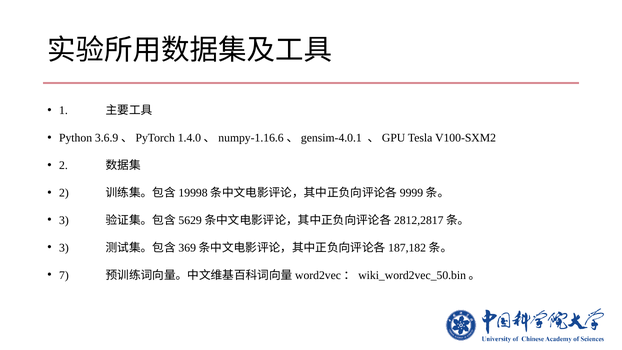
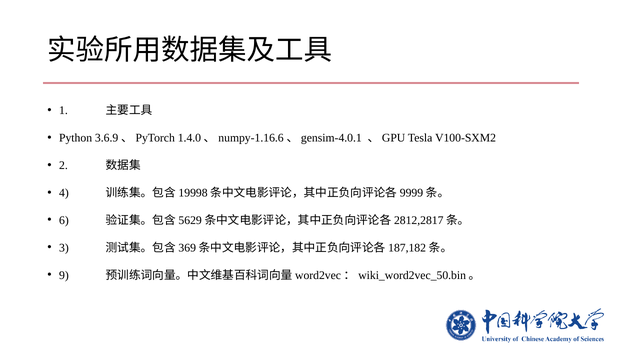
2: 2 -> 4 (64, 193)
3: 3 -> 6 (64, 220)
7: 7 -> 9 (64, 275)
